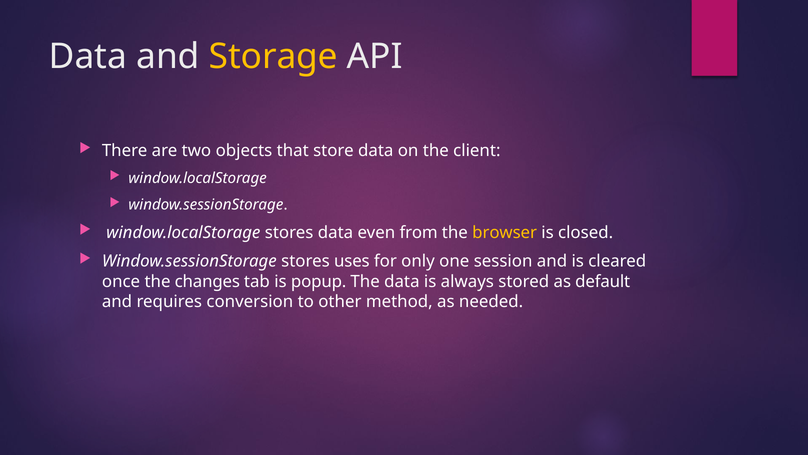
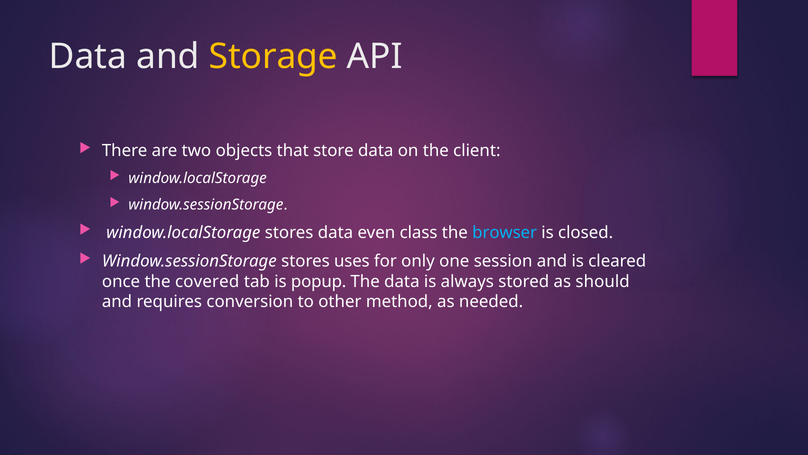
from: from -> class (419, 232)
browser colour: yellow -> light blue (505, 232)
changes: changes -> covered (207, 281)
default: default -> should (603, 281)
